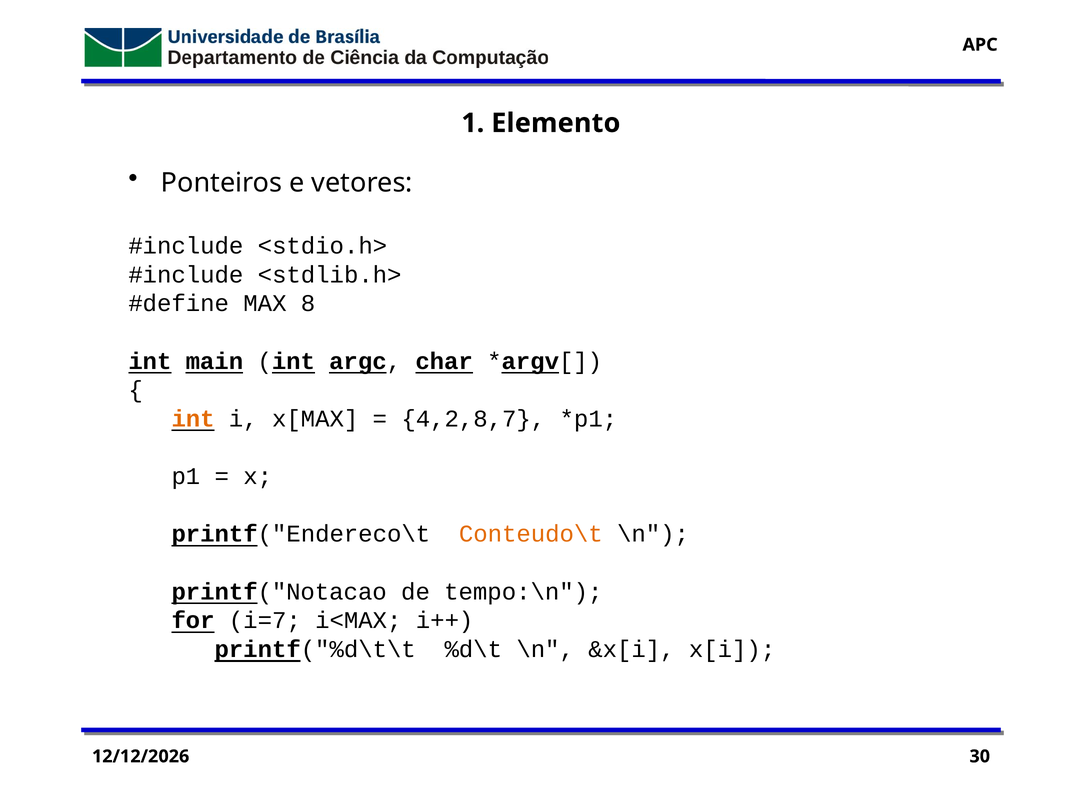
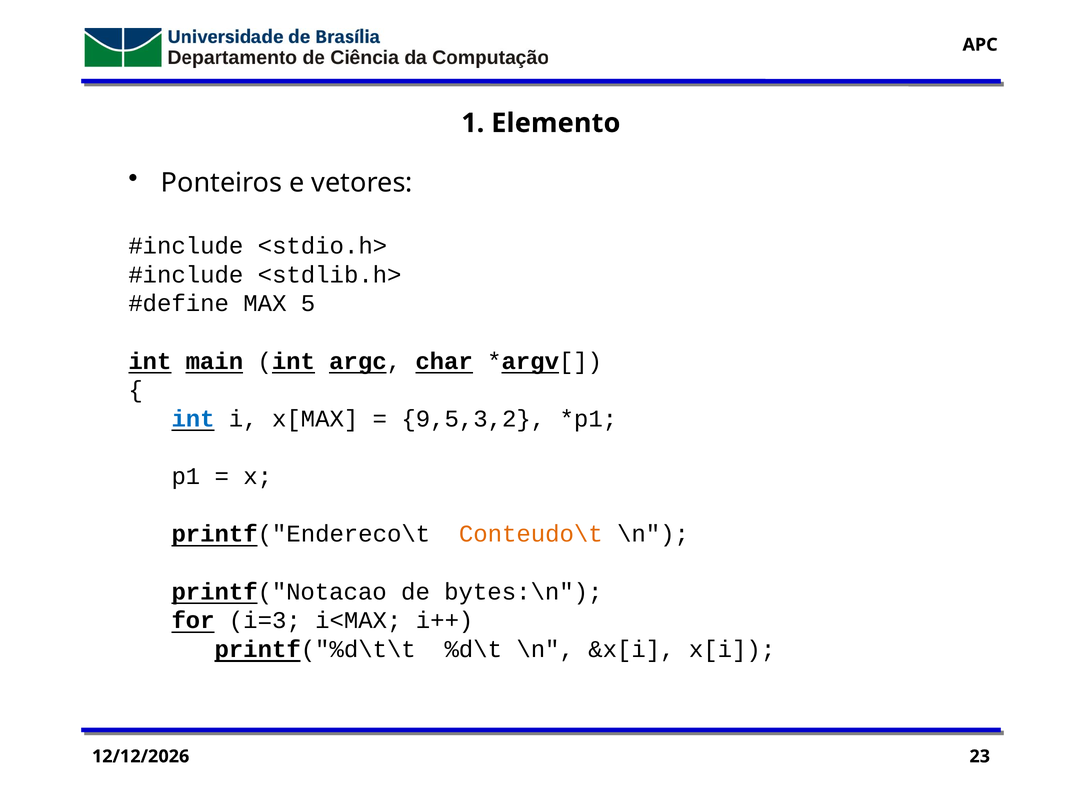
8: 8 -> 5 (308, 304)
int colour: orange -> blue (193, 419)
4,2,8,7: 4,2,8,7 -> 9,5,3,2 (473, 419)
tempo:\n: tempo:\n -> bytes:\n (523, 592)
i=7: i=7 -> i=3 (265, 621)
30: 30 -> 23 (980, 757)
